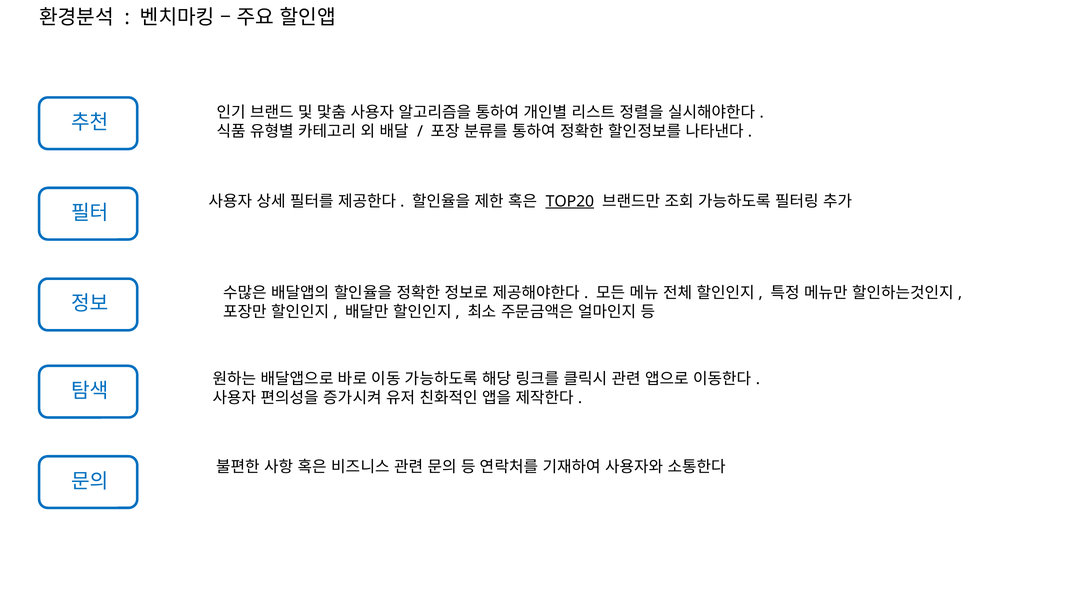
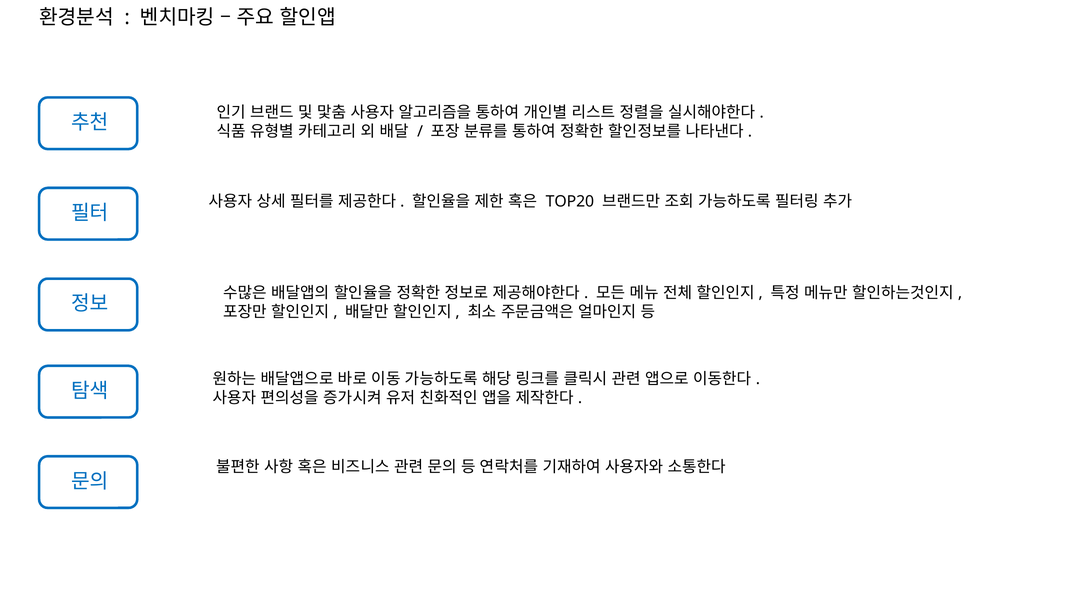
TOP20 underline: present -> none (570, 201)
